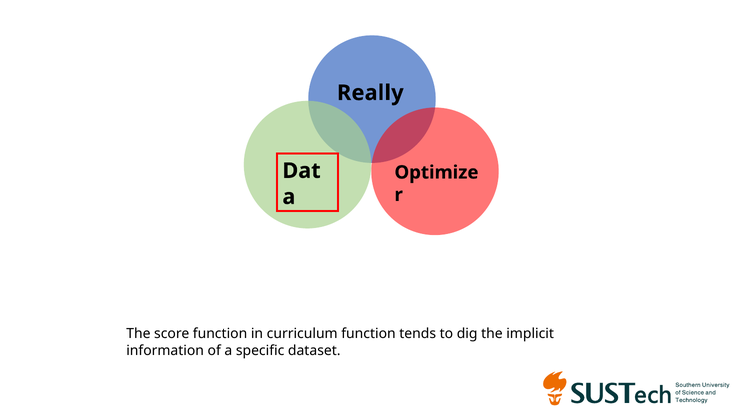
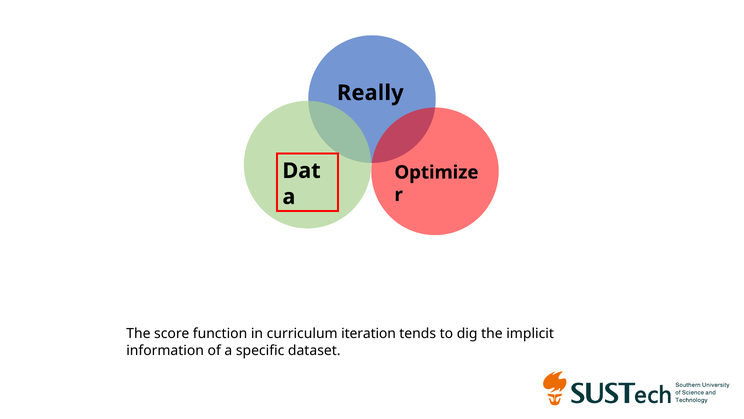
curriculum function: function -> iteration (369, 333)
